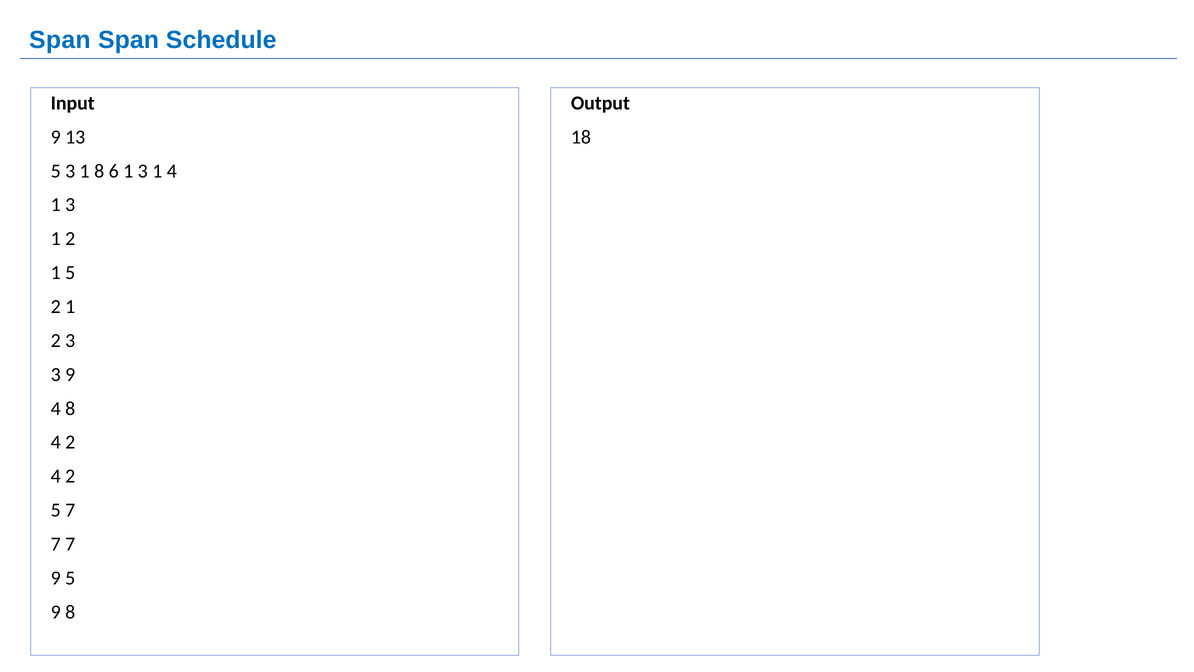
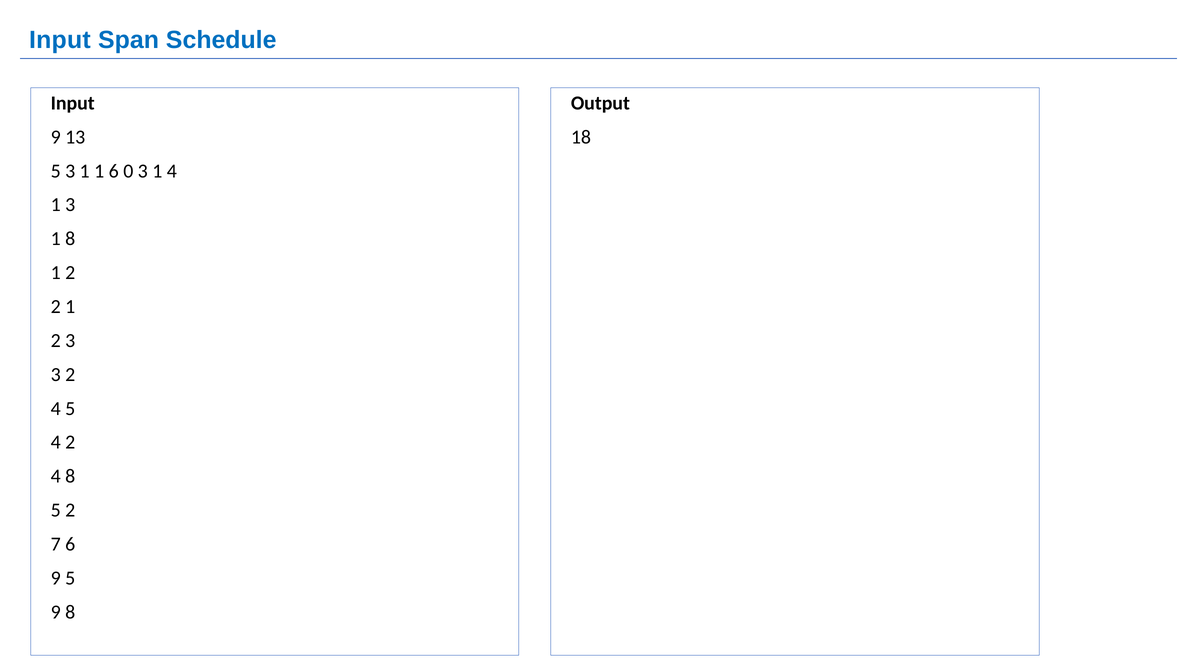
Span: Span -> Input (60, 40)
1 8: 8 -> 1 (99, 171)
6 1: 1 -> 0 (128, 171)
2: 2 -> 8 (70, 239)
5: 5 -> 2 (70, 273)
3 9: 9 -> 2 (70, 374)
4 8: 8 -> 5 (70, 408)
2: 2 -> 8 (70, 476)
5 7: 7 -> 2 (70, 510)
7: 7 -> 6 (70, 544)
